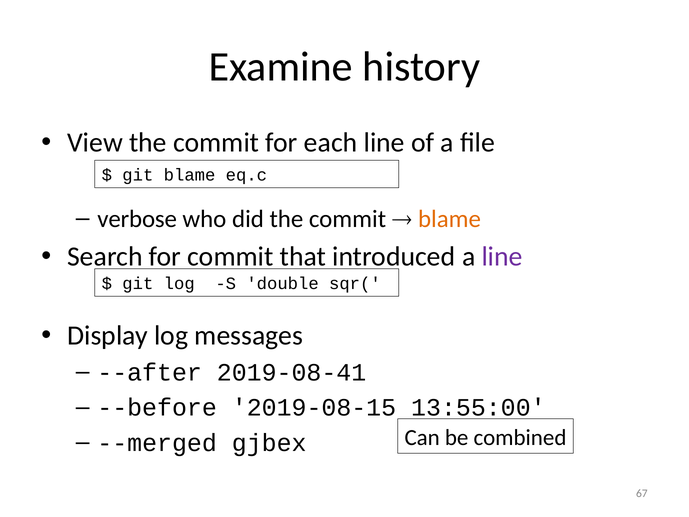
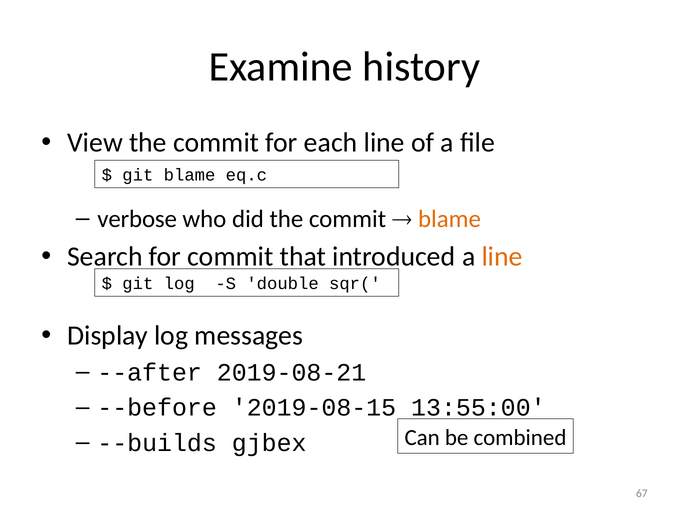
line colour: purple -> orange (502, 257)
2019-08-41: 2019-08-41 -> 2019-08-21 (292, 372)
--merged: --merged -> --builds (157, 443)
